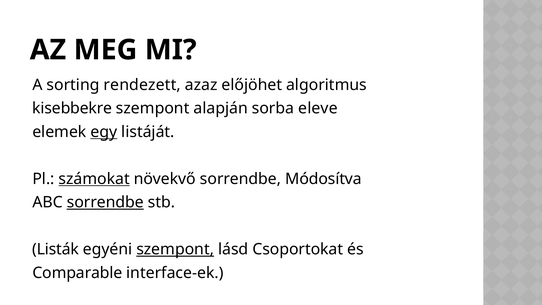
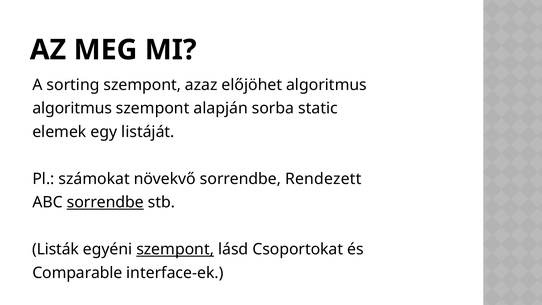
sorting rendezett: rendezett -> szempont (142, 85)
kisebbekre: kisebbekre -> algoritmus (72, 108)
eleve: eleve -> static (318, 108)
egy underline: present -> none (104, 132)
számokat underline: present -> none (94, 179)
Módosítva: Módosítva -> Rendezett (323, 179)
